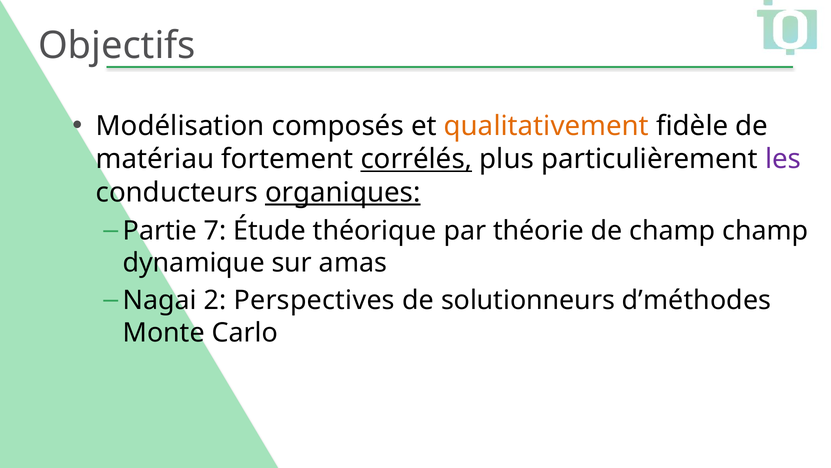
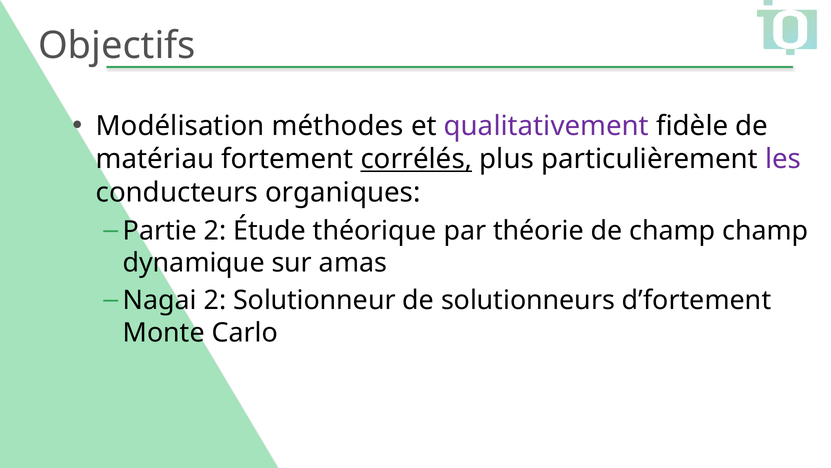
composés: composés -> méthodes (338, 126)
qualitativement colour: orange -> purple (546, 126)
organiques underline: present -> none (343, 192)
Partie 7: 7 -> 2 (215, 230)
Perspectives: Perspectives -> Solutionneur (314, 300)
d’méthodes: d’méthodes -> d’fortement (697, 300)
